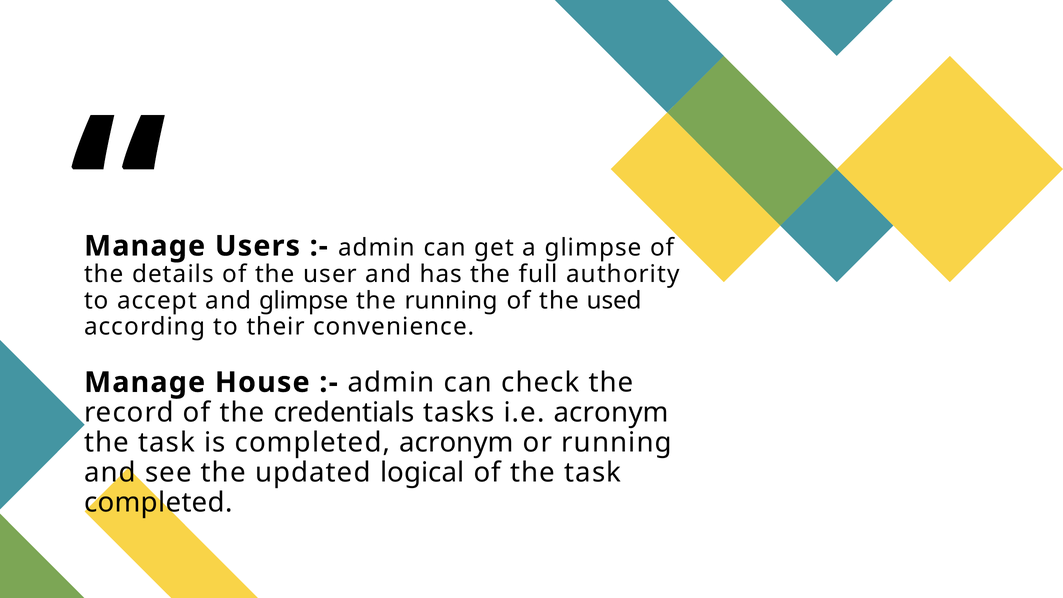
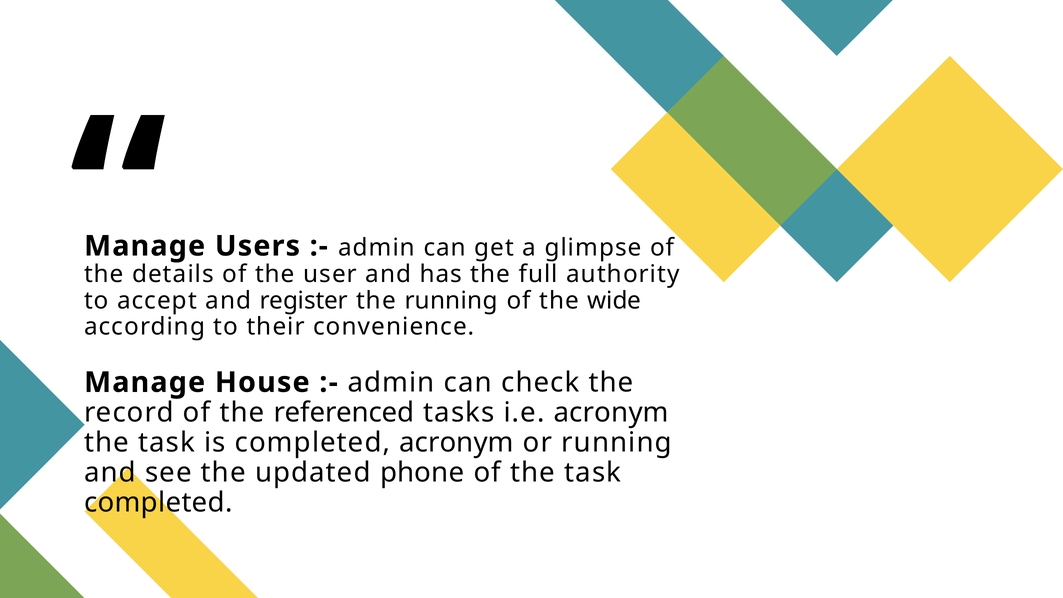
and glimpse: glimpse -> register (304, 300)
used: used -> wide (614, 300)
credentials: credentials -> referenced (344, 413)
logical: logical -> phone (422, 472)
